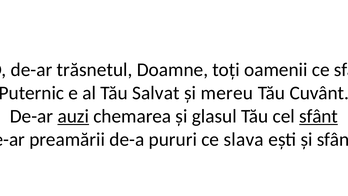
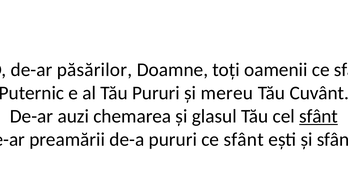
trăsnetul: trăsnetul -> păsărilor (94, 70)
Tău Salvat: Salvat -> Pururi (156, 93)
auzi underline: present -> none (73, 116)
pururi ce slava: slava -> sfânt (244, 139)
